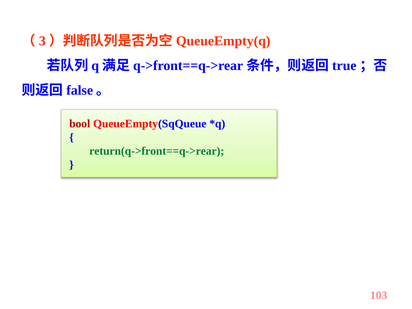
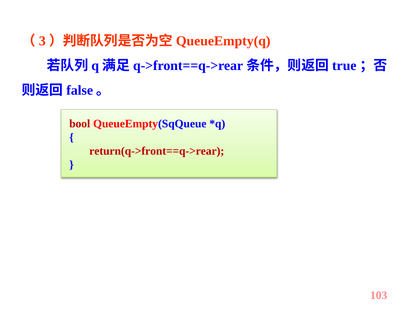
return(q->front==q->rear colour: green -> red (157, 151)
